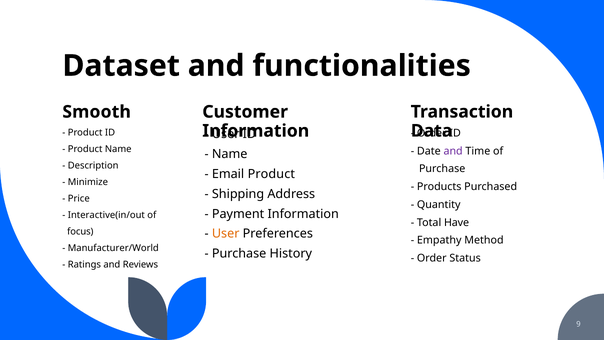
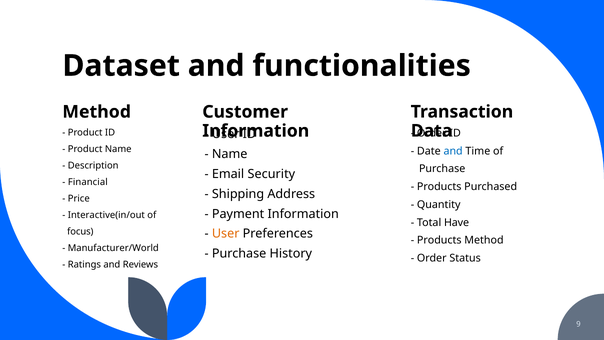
Smooth: Smooth -> Method (97, 112)
and colour: purple -> blue (453, 151)
Email Product: Product -> Security (271, 174)
Minimize: Minimize -> Financial (88, 182)
Empathy: Empathy -> Products (439, 240)
